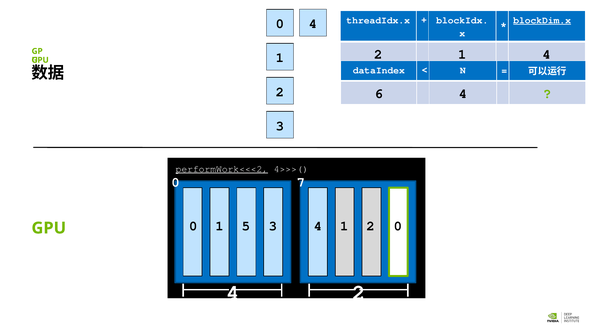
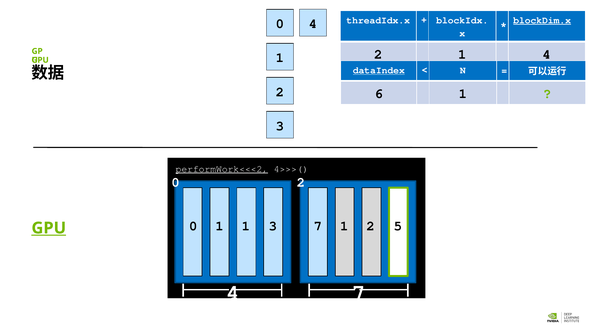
dataIndex underline: none -> present (379, 71)
6 4: 4 -> 1 (463, 94)
0 7: 7 -> 2 (301, 183)
1 5: 5 -> 1 (246, 227)
3 4: 4 -> 7 (318, 226)
2 0: 0 -> 5 (398, 226)
GPU underline: none -> present (49, 228)
4 2: 2 -> 7 (359, 293)
